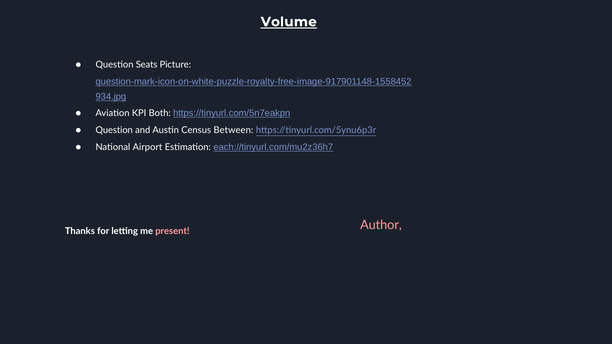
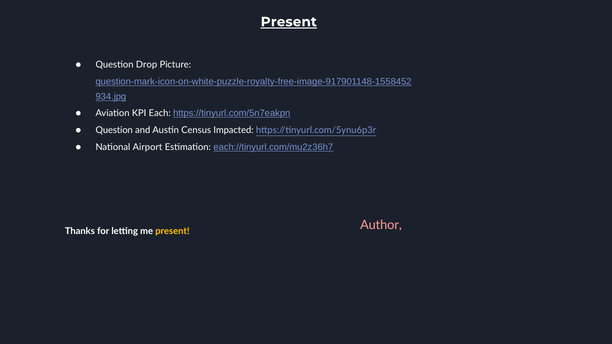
Volume: Volume -> Present (289, 22)
Seats: Seats -> Drop (147, 65)
Both: Both -> Each (160, 113)
Between: Between -> Impacted (233, 130)
present colour: pink -> yellow (172, 231)
